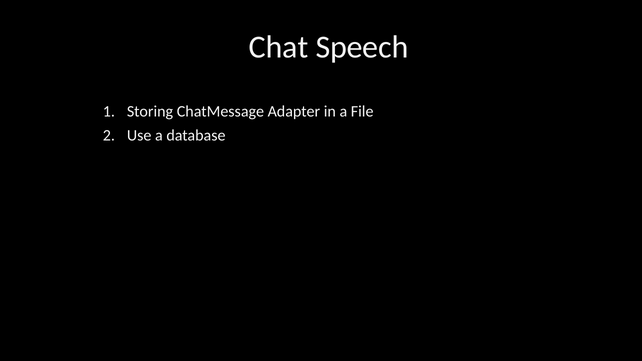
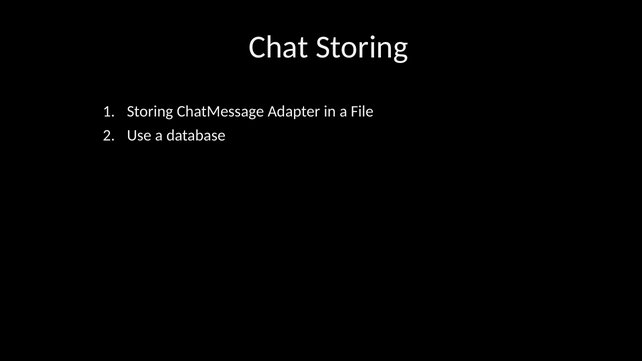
Chat Speech: Speech -> Storing (362, 47)
